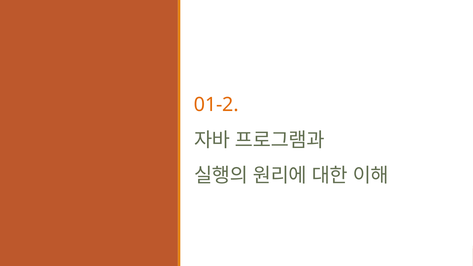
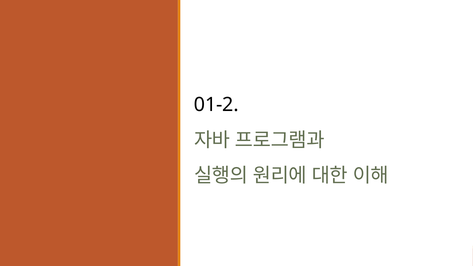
01-2 colour: orange -> black (216, 105)
